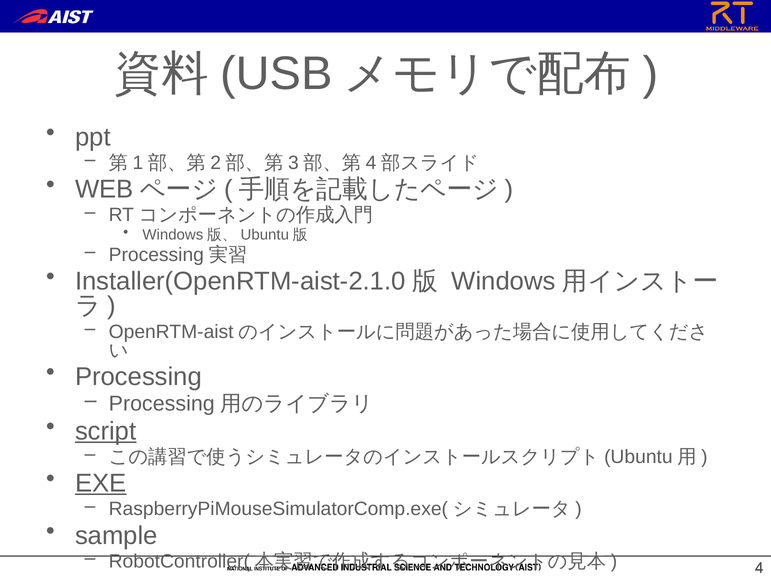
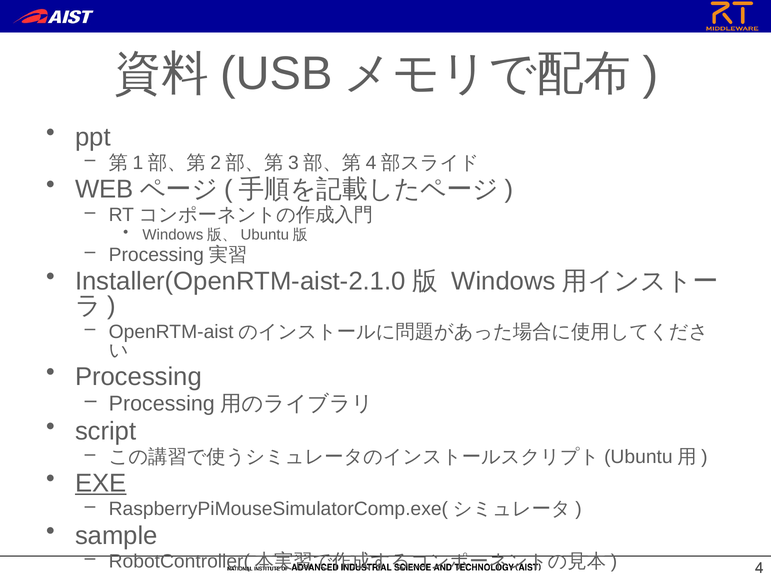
script underline: present -> none (106, 431)
